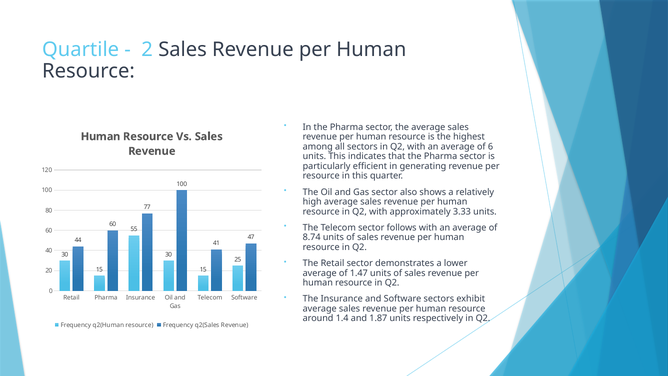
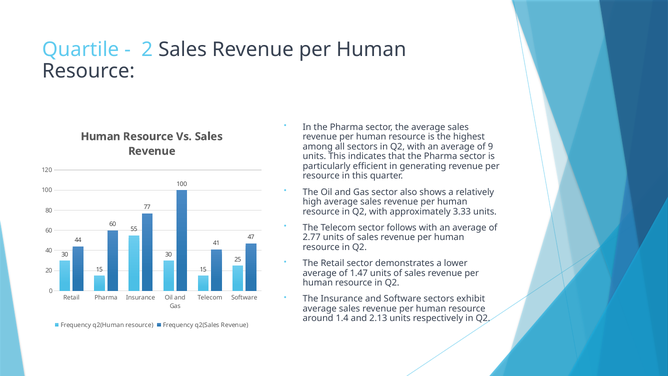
6: 6 -> 9 (491, 147)
8.74: 8.74 -> 2.77 (312, 237)
1.87: 1.87 -> 2.13 (378, 318)
